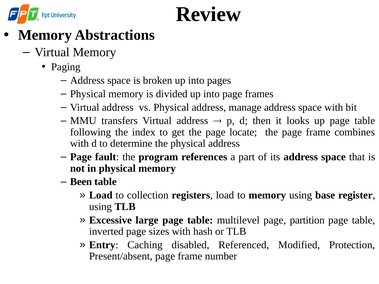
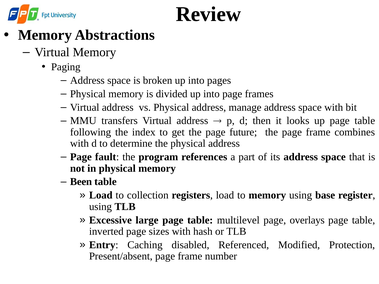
locate: locate -> future (243, 132)
partition: partition -> overlays (307, 220)
